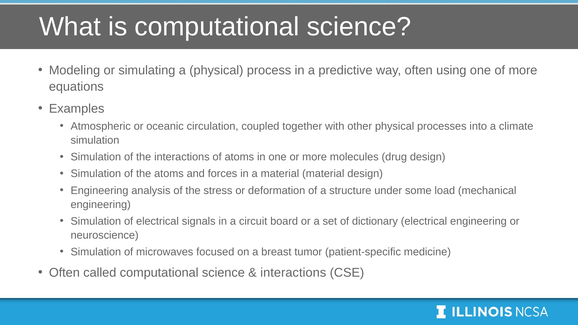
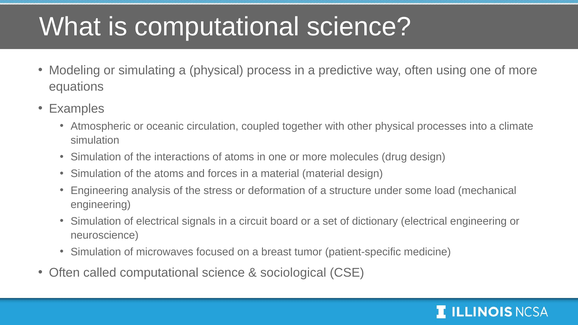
interactions: interactions -> sociological (293, 273)
